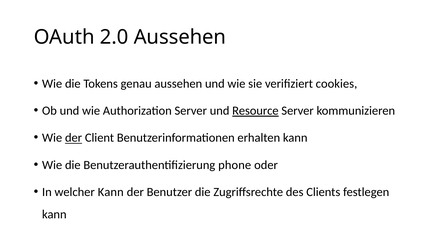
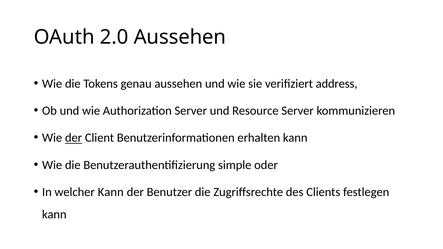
cookies: cookies -> address (337, 84)
Resource underline: present -> none (255, 111)
phone: phone -> simple (235, 165)
